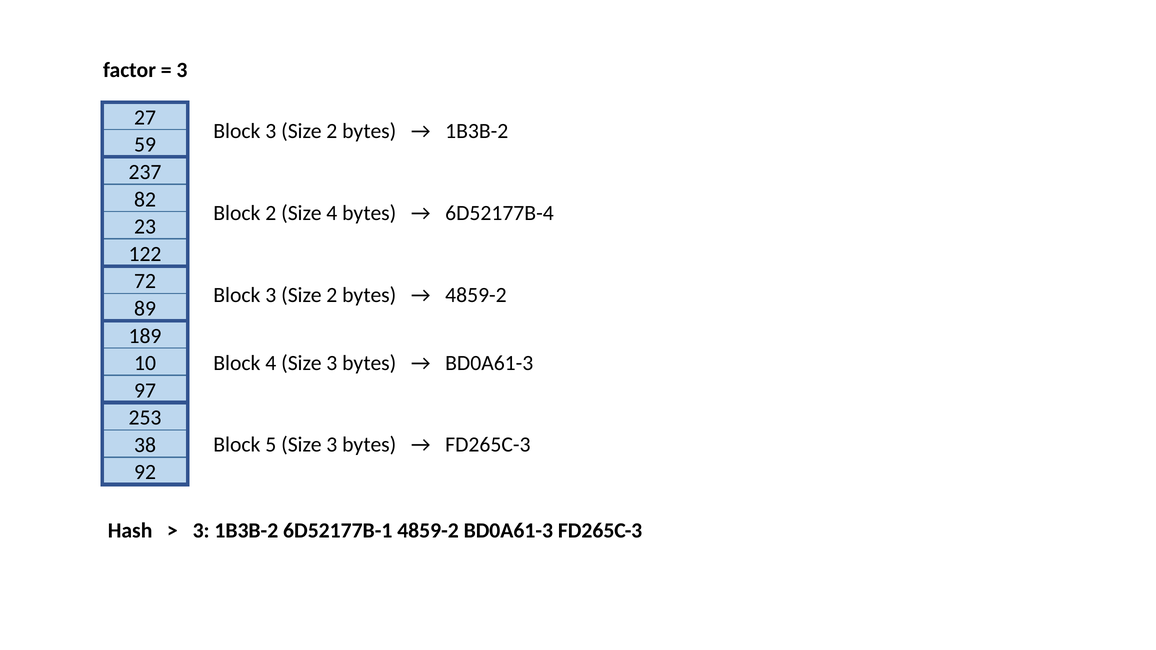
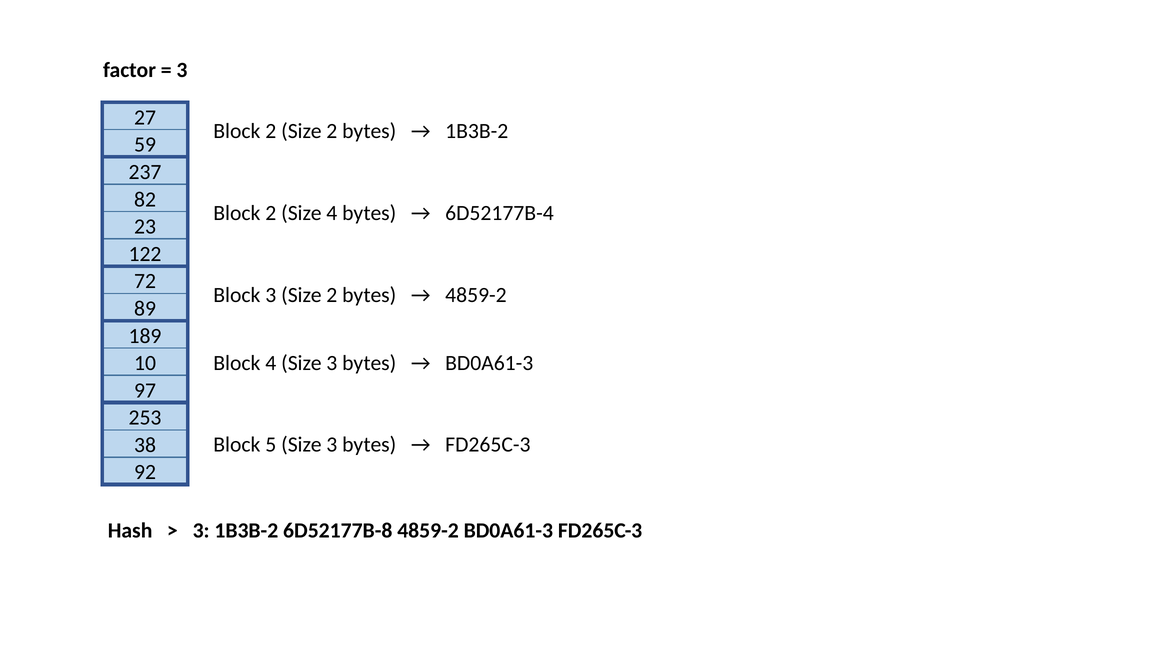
3: 3 -> 2 (271, 131)
6D52177B-1: 6D52177B-1 -> 6D52177B-8 (338, 531)
